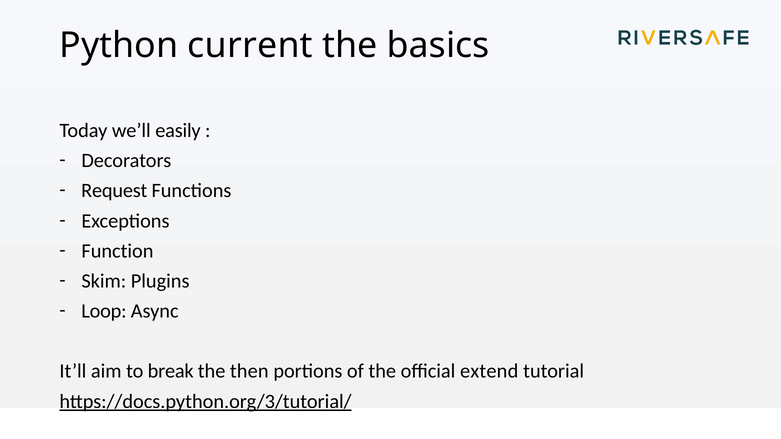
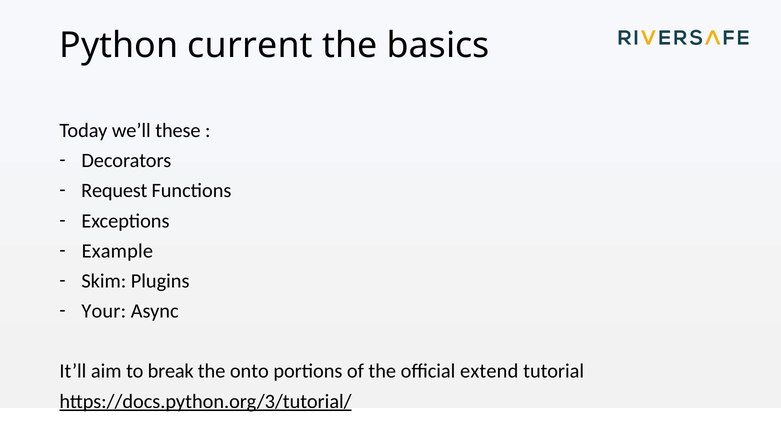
easily: easily -> these (178, 131)
Function: Function -> Example (117, 251)
Loop: Loop -> Your (104, 311)
then: then -> onto (249, 371)
